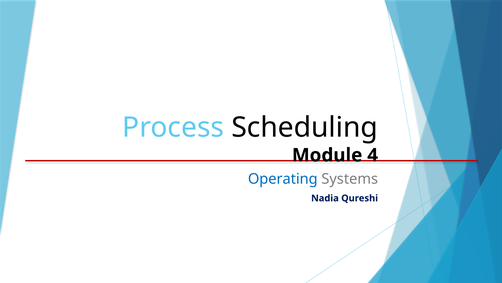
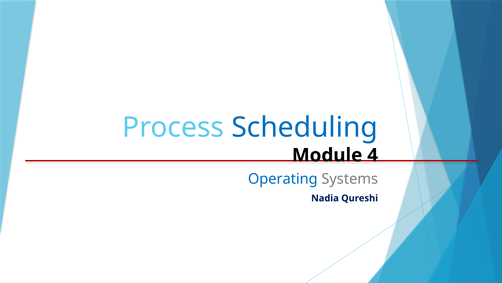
Scheduling colour: black -> blue (305, 127)
